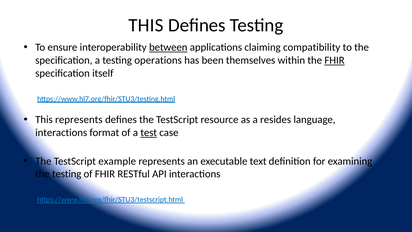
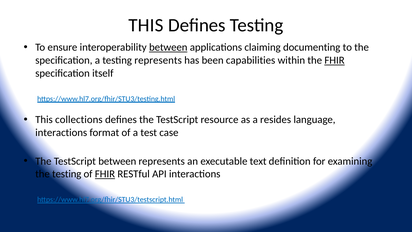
compatibility: compatibility -> documenting (312, 47)
testing operations: operations -> represents (158, 60)
themselves: themselves -> capabilities (251, 60)
This represents: represents -> collections (79, 120)
test underline: present -> none (149, 132)
TestScript example: example -> between (117, 161)
FHIR underline: none -> present (105, 174)
